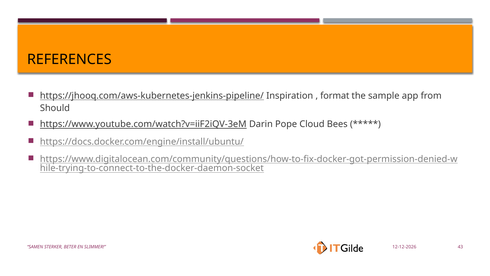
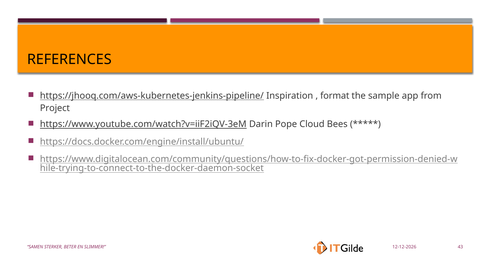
Should: Should -> Project (55, 108)
